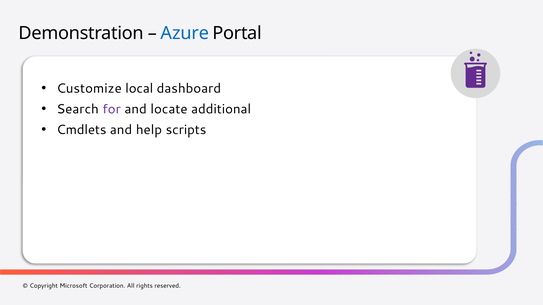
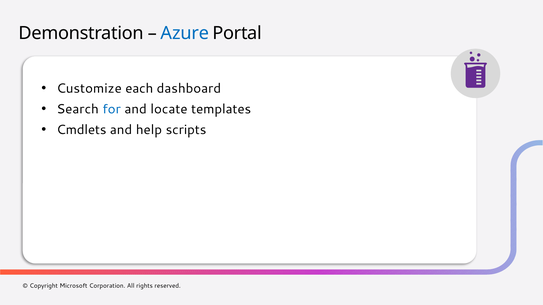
local: local -> each (139, 89)
for colour: purple -> blue (112, 109)
additional: additional -> templates (221, 109)
